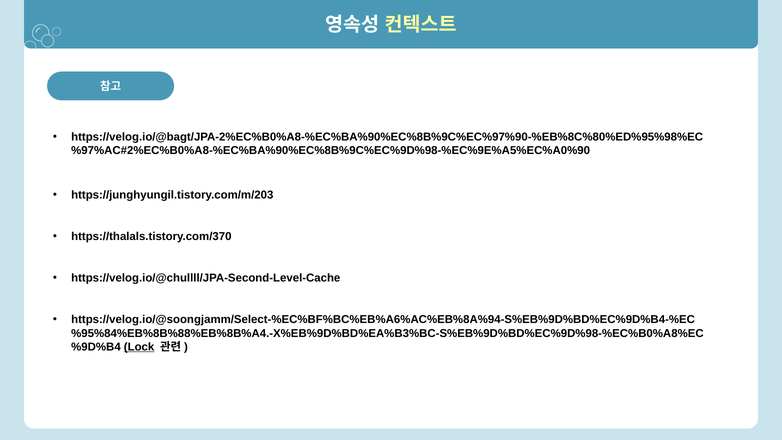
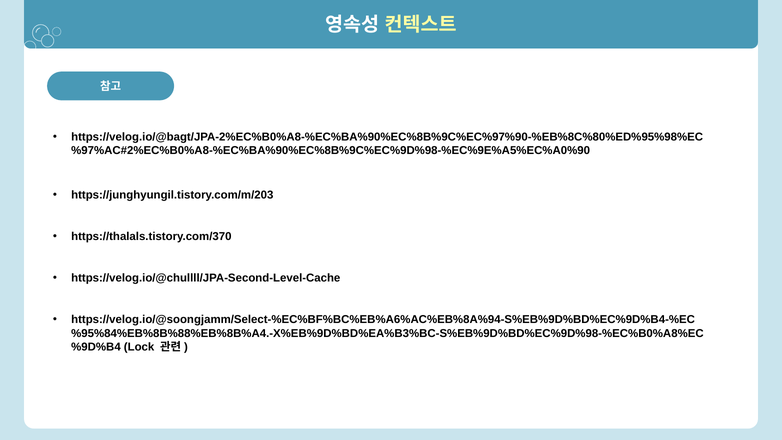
Lock underline: present -> none (139, 347)
